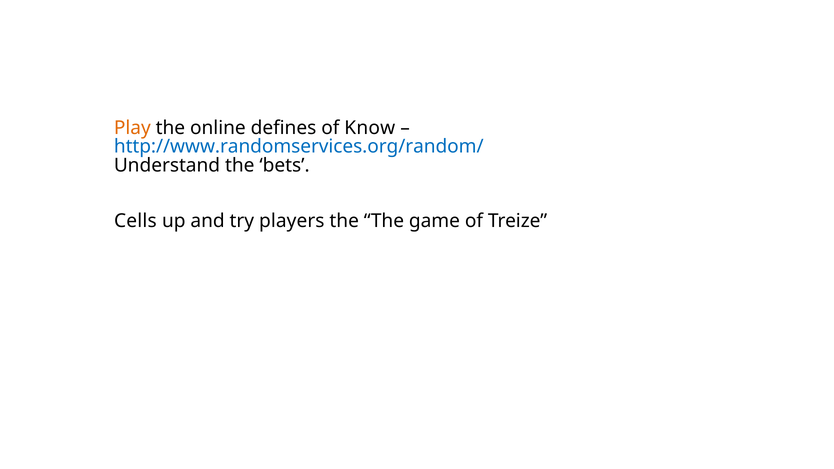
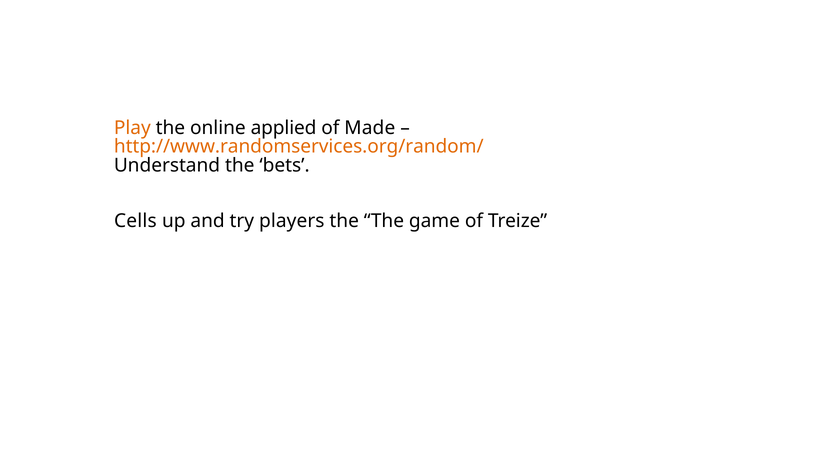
defines: defines -> applied (284, 128)
Know: Know -> Made (370, 128)
http://www.randomservices.org/random/ colour: blue -> orange (299, 147)
